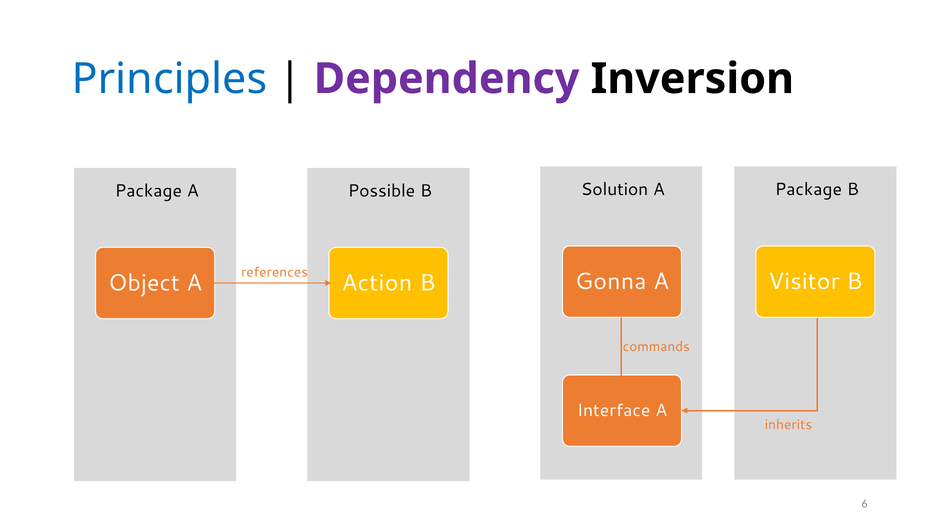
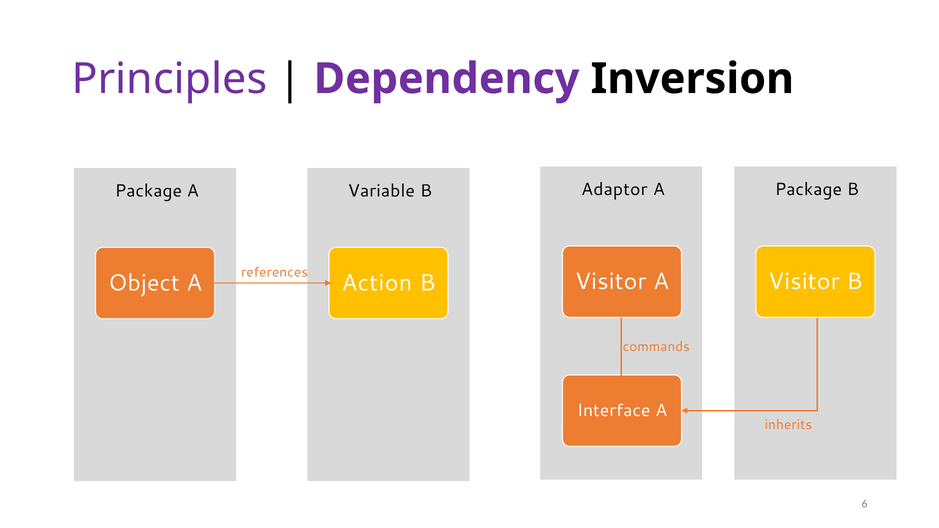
Principles colour: blue -> purple (169, 79)
Solution: Solution -> Adaptor (614, 190)
Possible: Possible -> Variable (381, 191)
Gonna: Gonna -> Visitor (611, 282)
